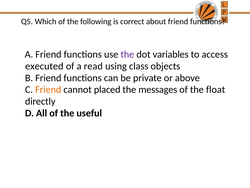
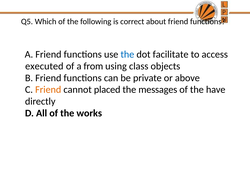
the colour: purple -> blue (127, 54)
variables: variables -> facilitate (171, 54)
read: read -> from (93, 66)
float: float -> have (216, 89)
useful: useful -> works (89, 113)
